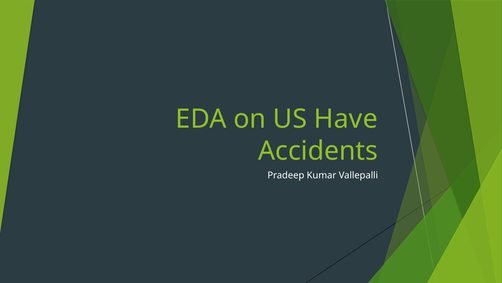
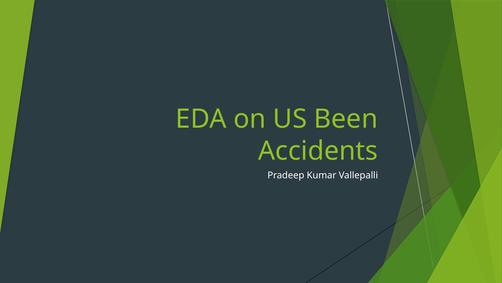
Have: Have -> Been (346, 119)
